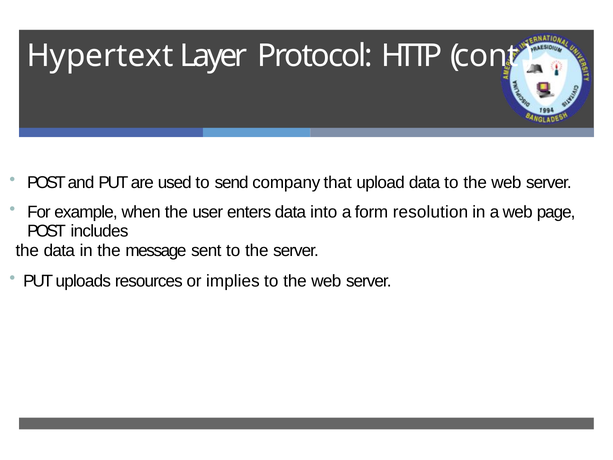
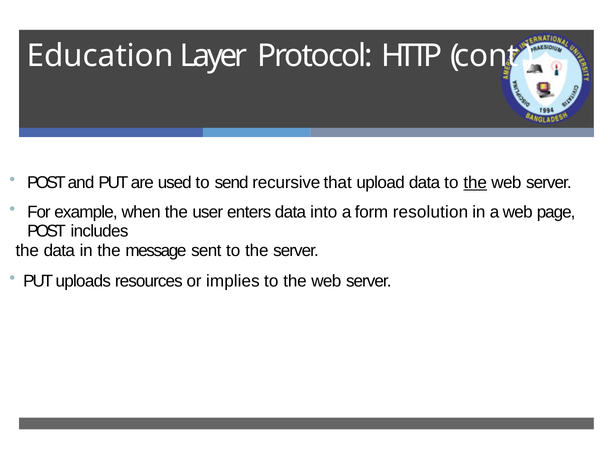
Hypertext: Hypertext -> Education (100, 56)
company: company -> recursive (286, 182)
the underline: none -> present (475, 182)
